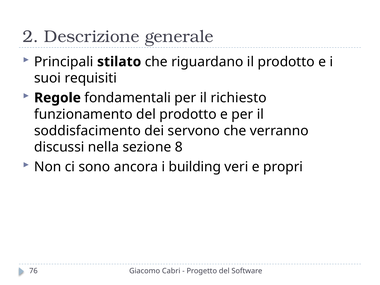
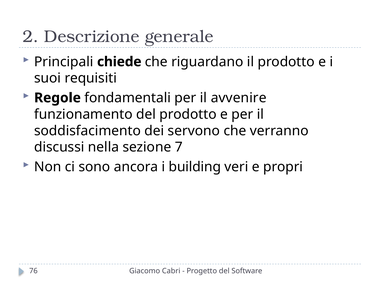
stilato: stilato -> chiede (119, 62)
richiesto: richiesto -> avvenire (239, 98)
8: 8 -> 7 (179, 147)
